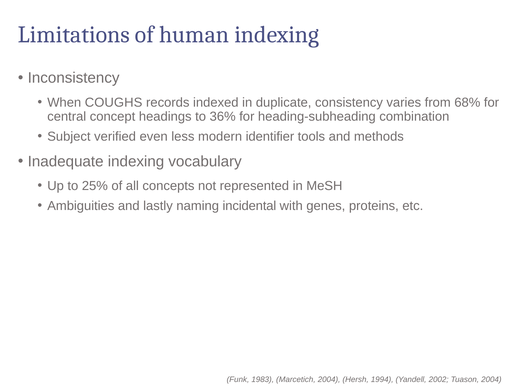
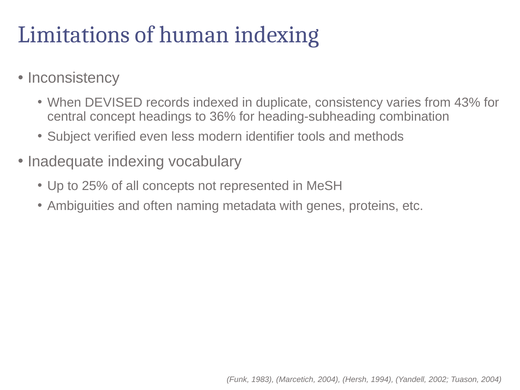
COUGHS: COUGHS -> DEVISED (114, 102)
68%: 68% -> 43% (467, 102)
lastly: lastly -> often (158, 206)
incidental: incidental -> metadata (249, 206)
